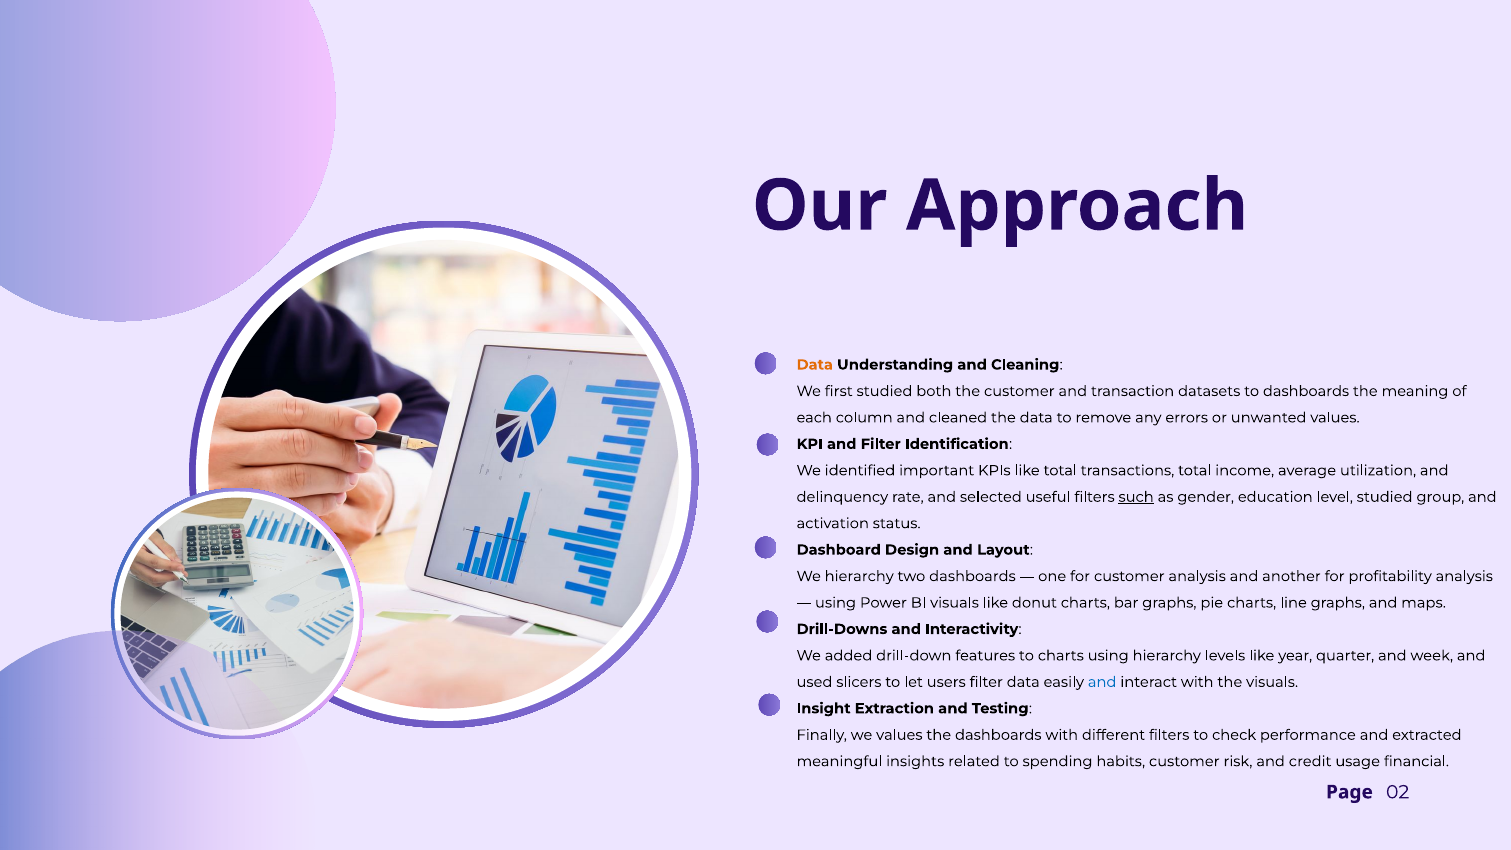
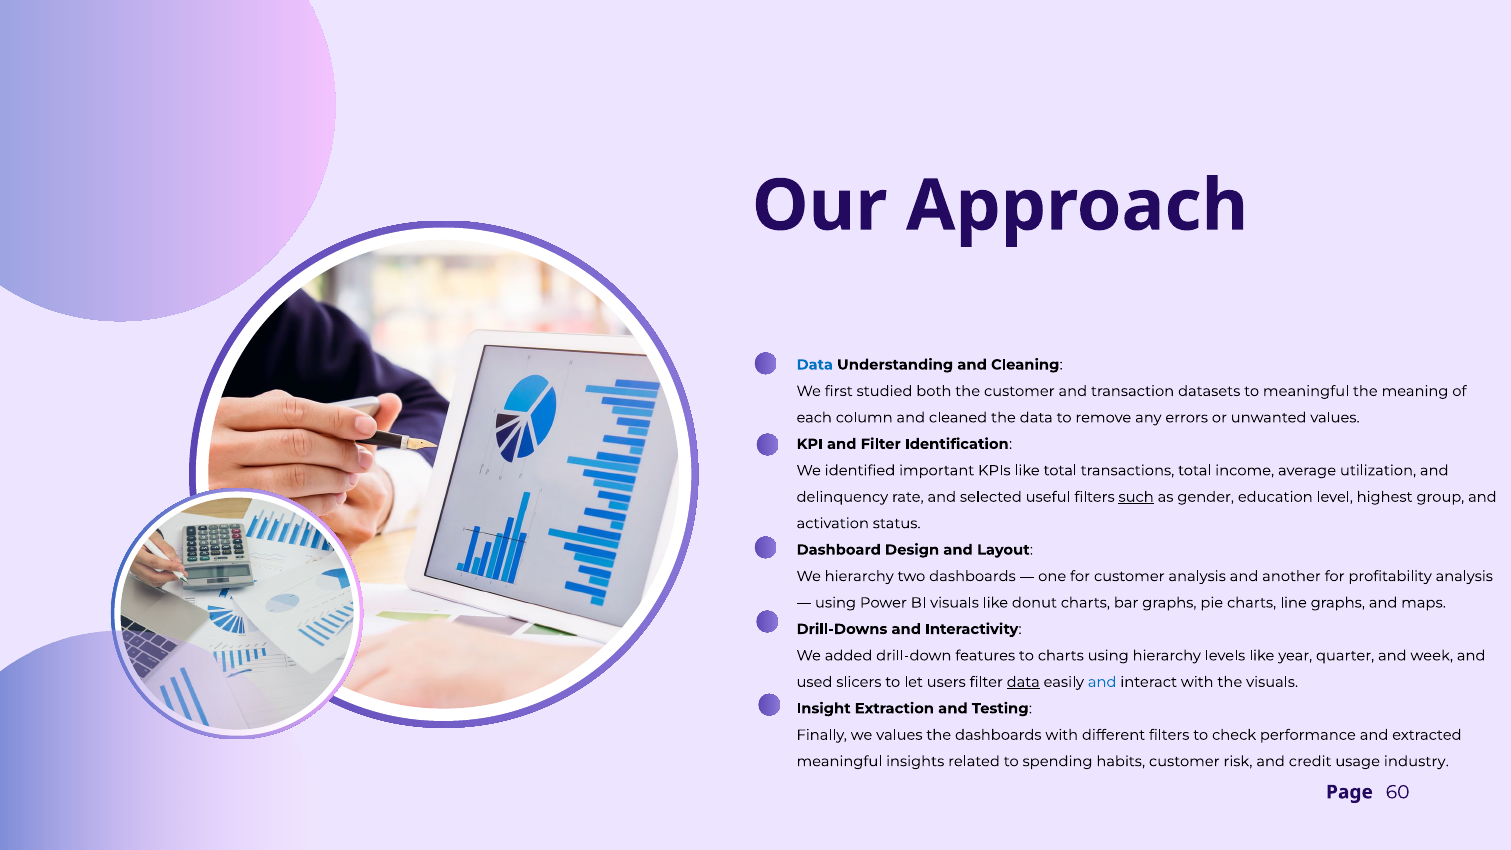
Data colour: orange -> blue (815, 365)
to dashboards: dashboards -> meaningful (1306, 391)
level studied: studied -> highest (1385, 497)
data underline: none -> present (1023, 682)
financial: financial -> industry (1416, 761)
02: 02 -> 60 (1398, 792)
